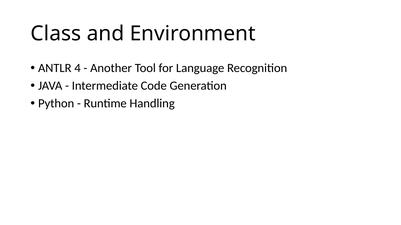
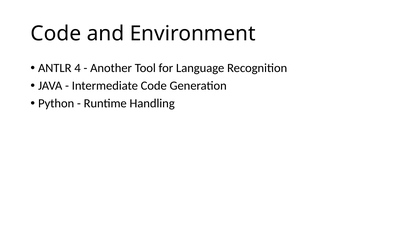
Class: Class -> Code (56, 34)
